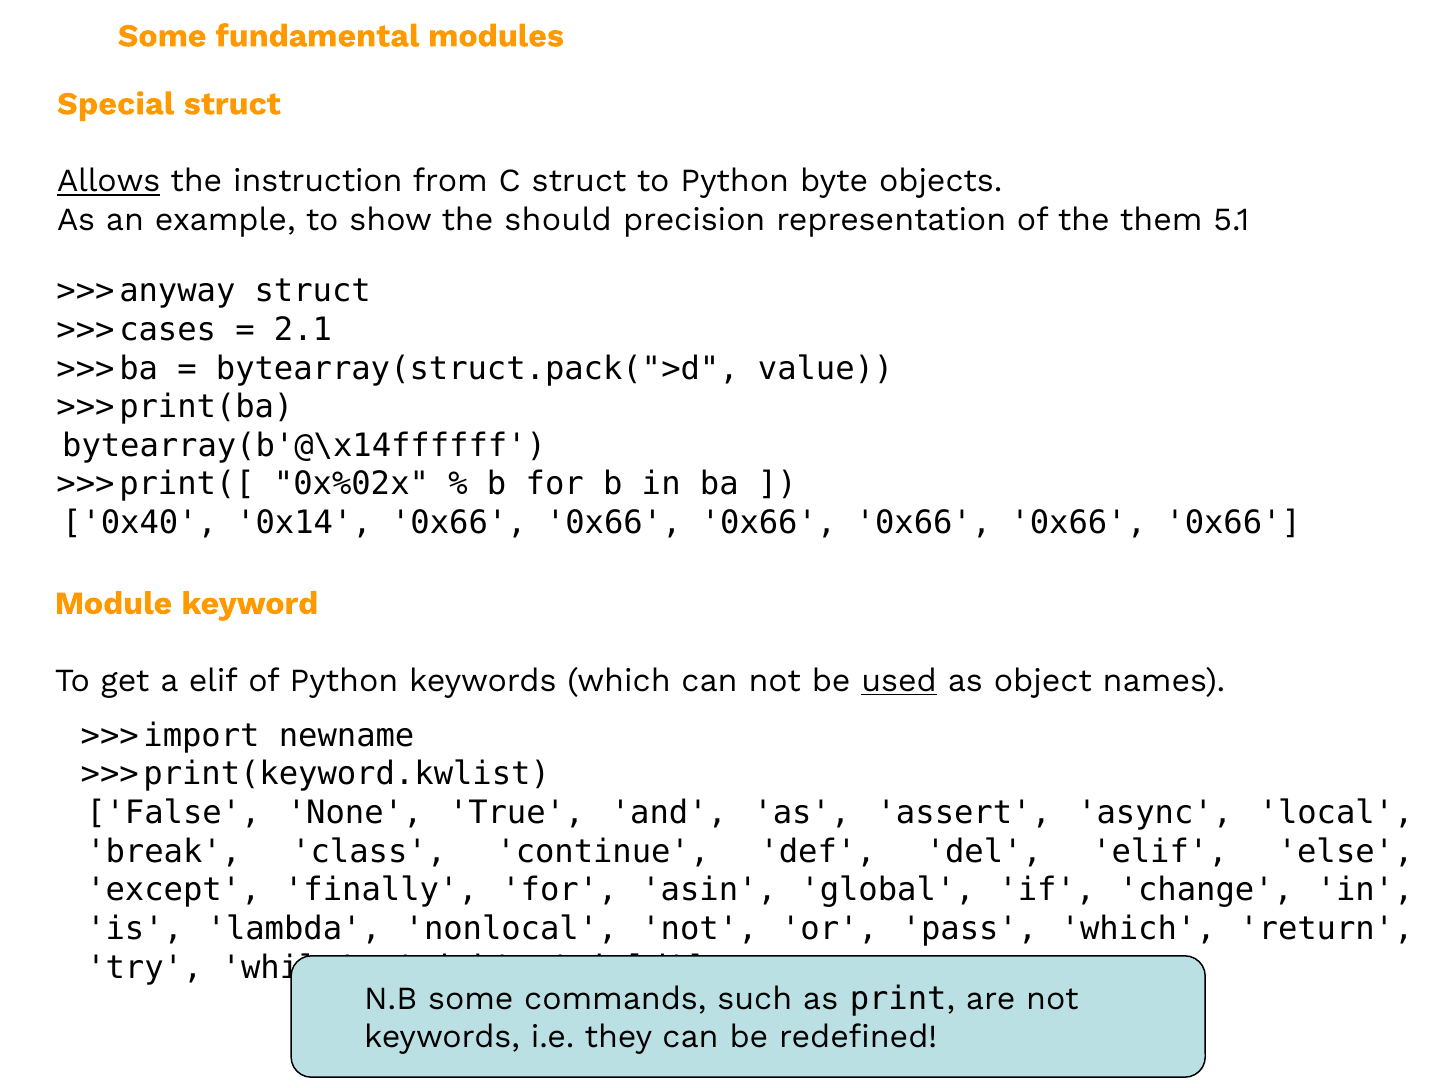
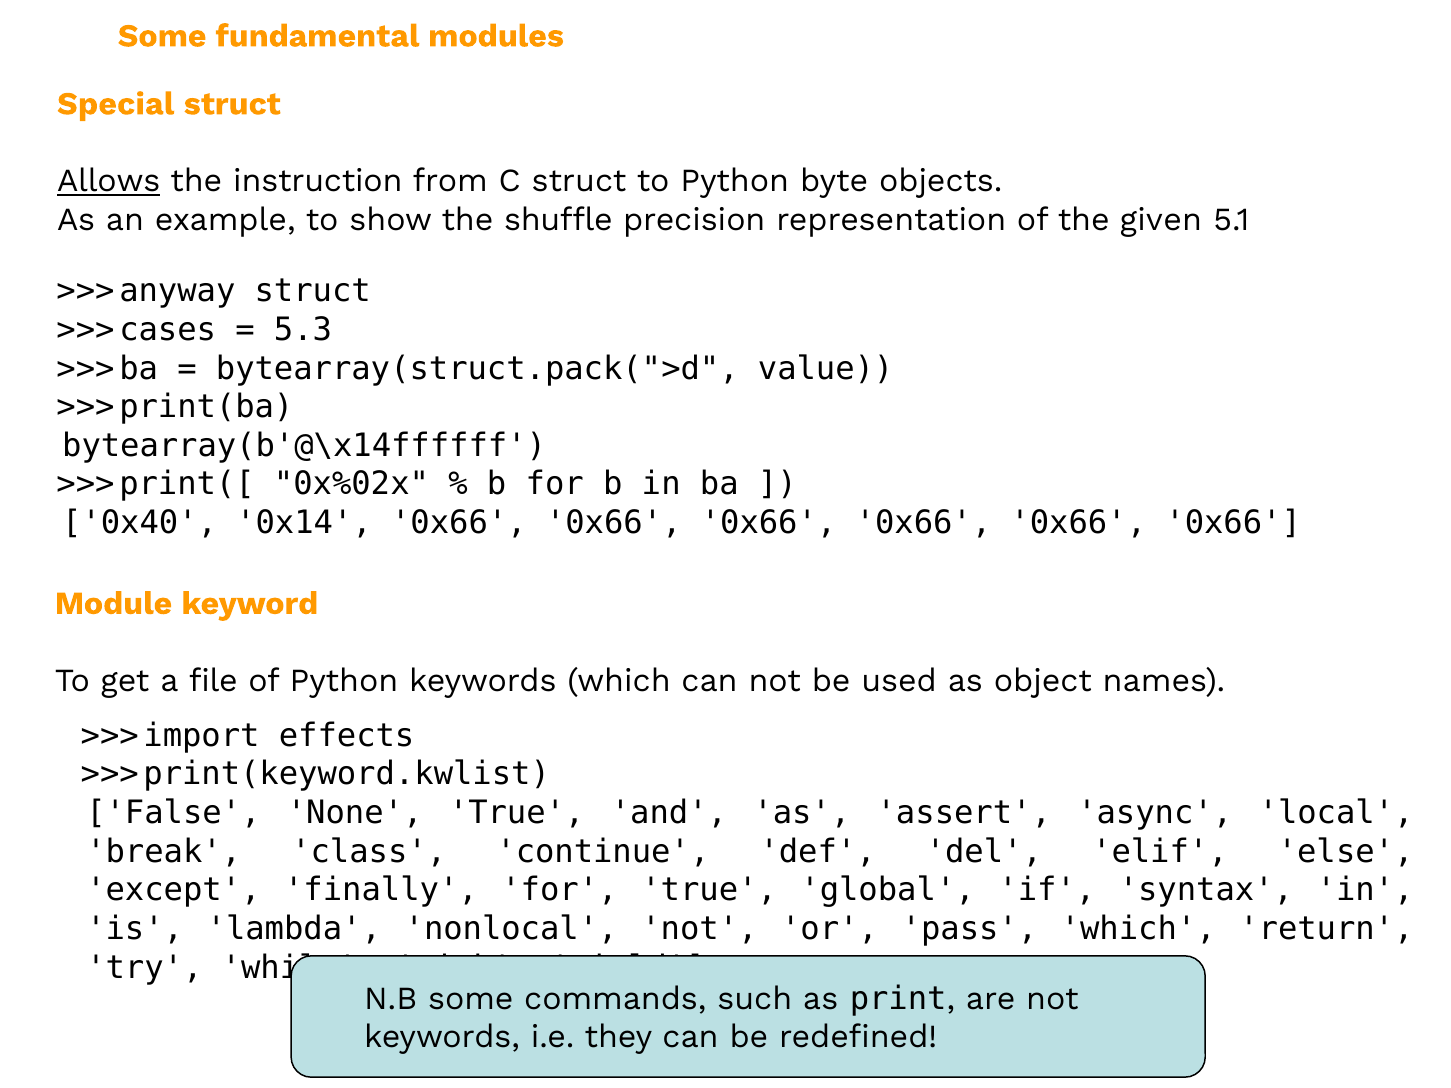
should: should -> shuffle (558, 220)
them: them -> given (1161, 220)
2.1: 2.1 -> 5.3 (303, 330)
a elif: elif -> file (213, 681)
used underline: present -> none (899, 681)
newname: newname -> effects (347, 736)
for asin: asin -> true (709, 890)
change: change -> syntax (1206, 890)
